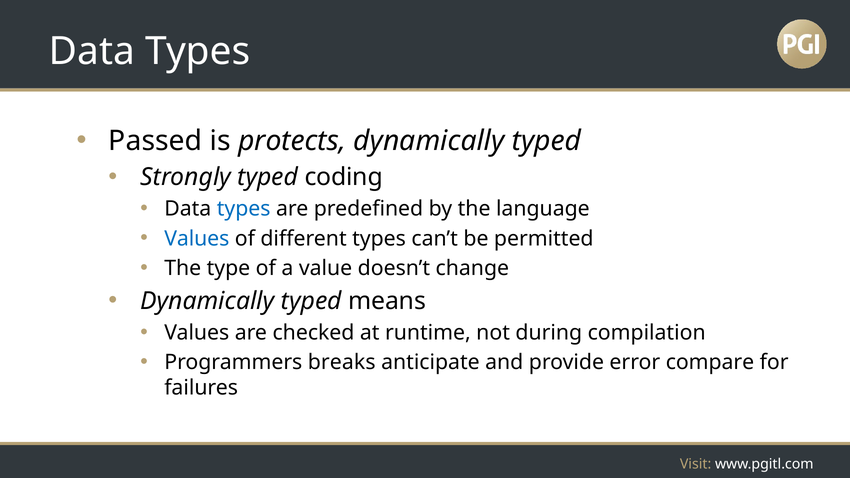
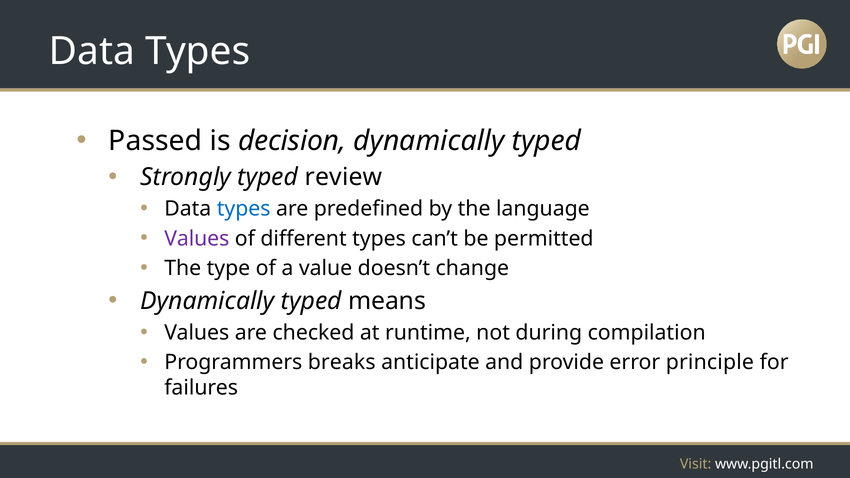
protects: protects -> decision (292, 141)
coding: coding -> review (344, 177)
Values colour: blue -> purple (197, 239)
compare: compare -> principle (710, 363)
